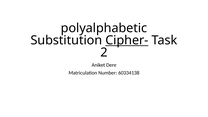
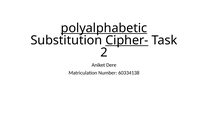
polyalphabetic underline: none -> present (104, 28)
